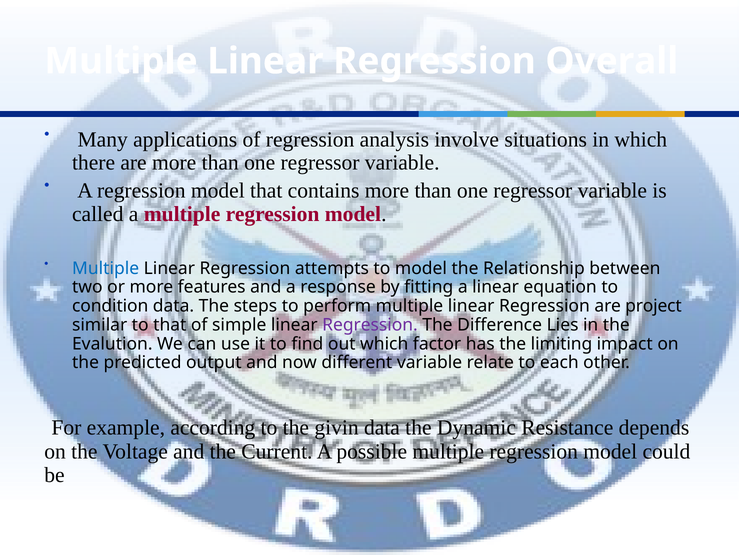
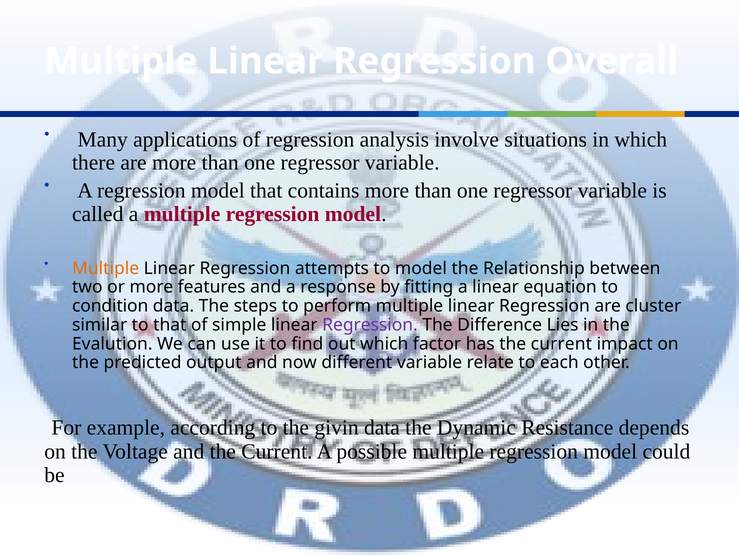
Multiple colour: blue -> orange (106, 268)
project: project -> cluster (653, 306)
has the limiting: limiting -> current (561, 343)
